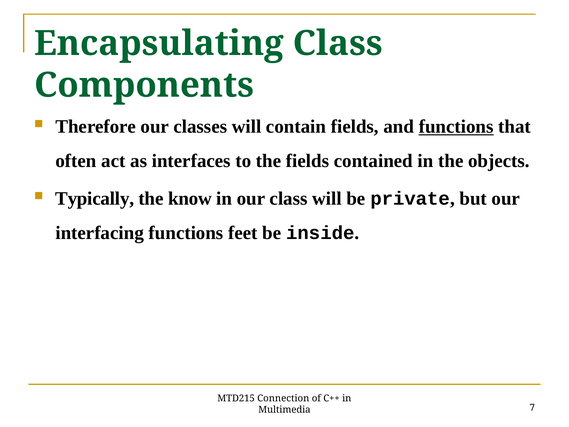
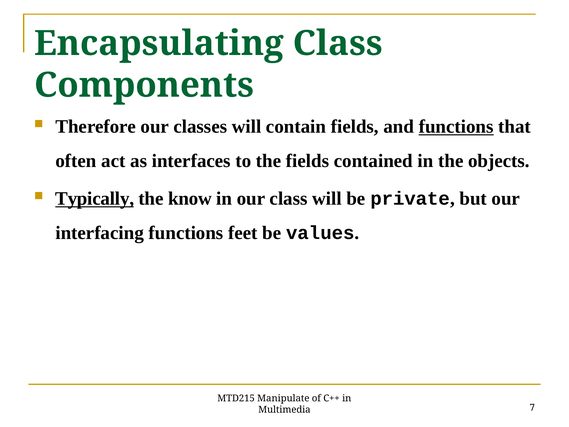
Typically underline: none -> present (95, 199)
inside: inside -> values (320, 233)
Connection: Connection -> Manipulate (283, 398)
